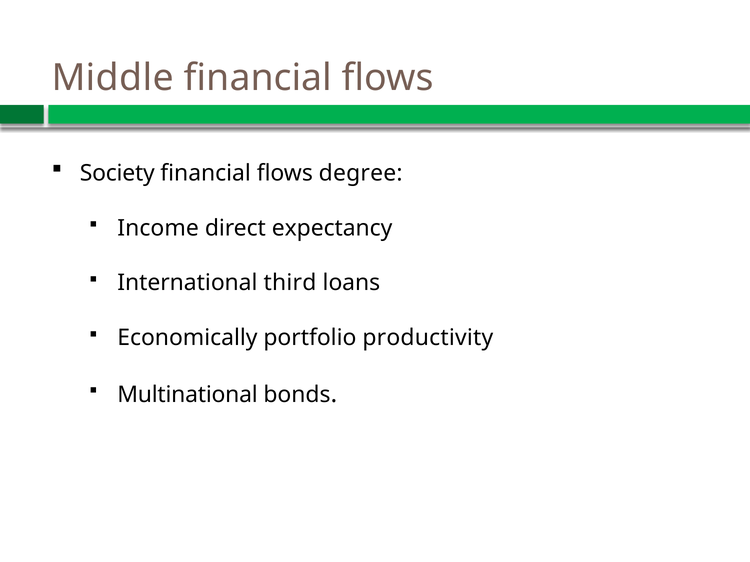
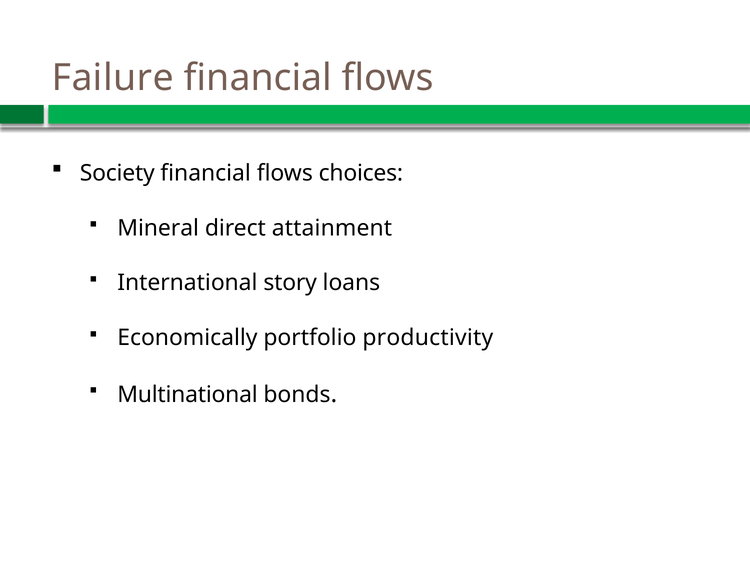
Middle: Middle -> Failure (113, 78)
degree: degree -> choices (361, 173)
Income: Income -> Mineral (158, 228)
expectancy: expectancy -> attainment (332, 228)
third: third -> story (290, 283)
